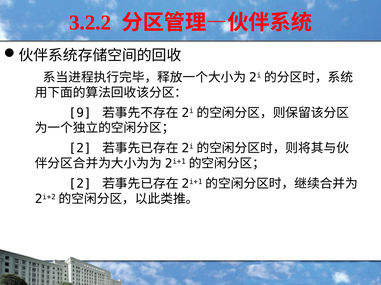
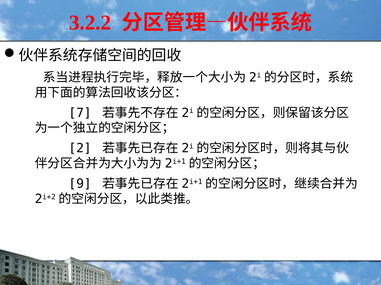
9: 9 -> 7 (80, 113)
2: 2 -> 9 (80, 184)
